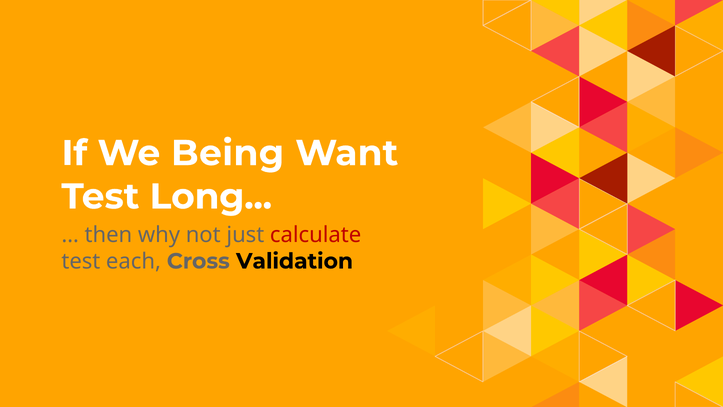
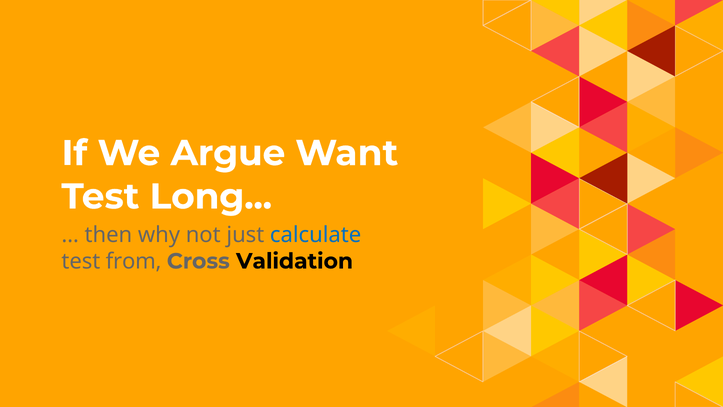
Being: Being -> Argue (228, 153)
calculate colour: red -> blue (316, 235)
each: each -> from (134, 261)
